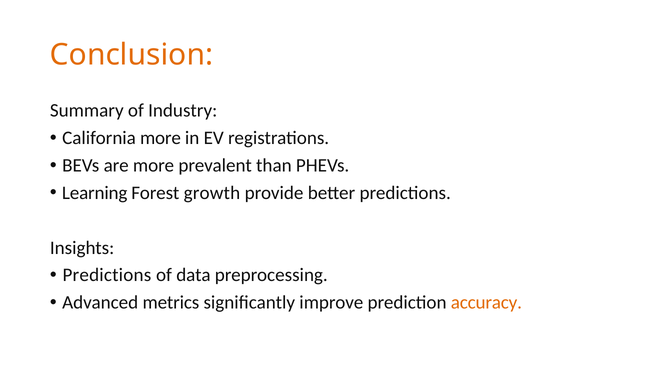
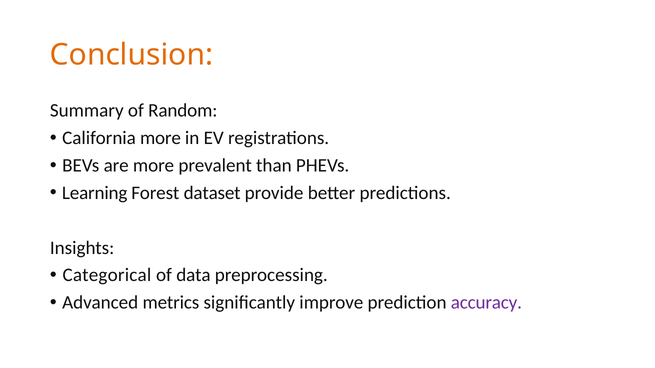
Industry: Industry -> Random (183, 111)
growth: growth -> dataset (212, 193)
Predictions: Predictions -> Categorical (107, 276)
accuracy colour: orange -> purple (486, 303)
